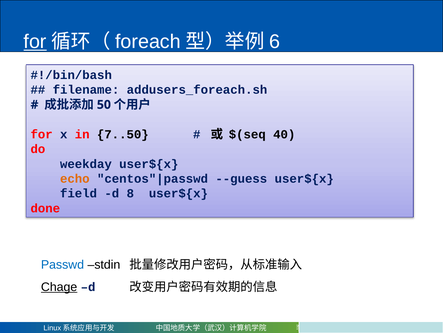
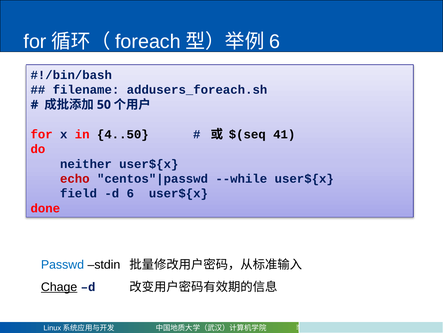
for underline: present -> none (35, 42)
7..50: 7..50 -> 4..50 (123, 134)
40: 40 -> 41 (284, 134)
weekday: weekday -> neither (86, 164)
echo colour: orange -> red (75, 178)
--guess: --guess -> --while (241, 178)
d 8: 8 -> 6 (130, 193)
